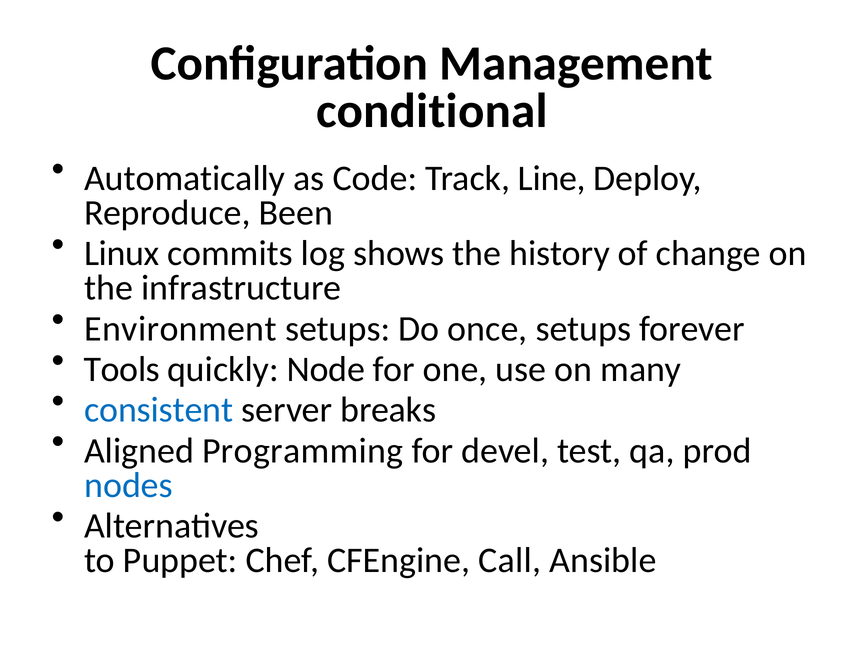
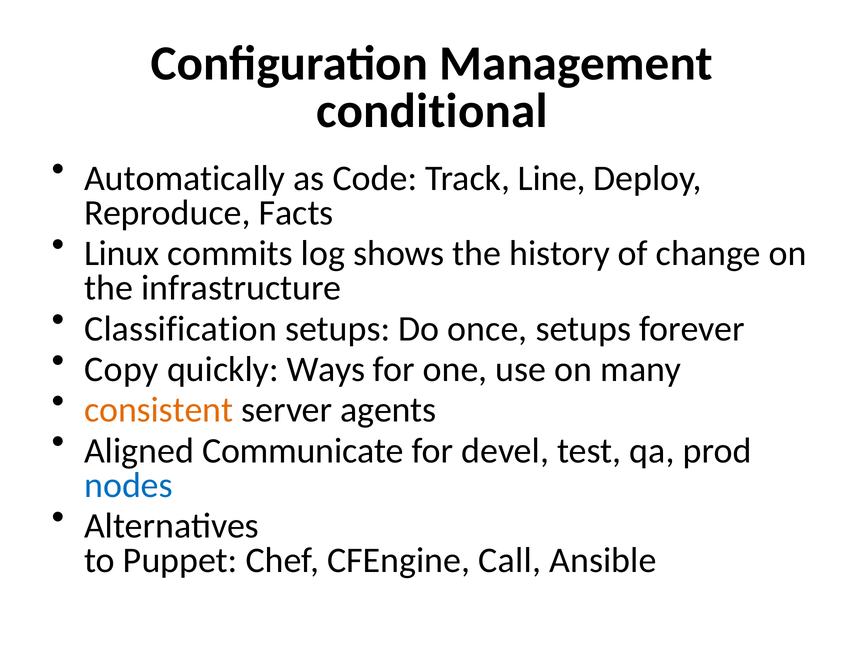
Been: Been -> Facts (296, 213)
Environment: Environment -> Classification (181, 329)
Tools: Tools -> Copy (121, 369)
Node: Node -> Ways (326, 369)
consistent colour: blue -> orange (159, 410)
breaks: breaks -> agents (388, 410)
Programming: Programming -> Communicate (303, 451)
